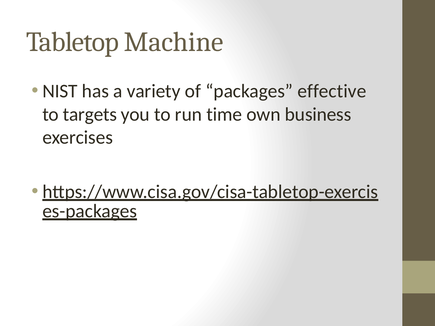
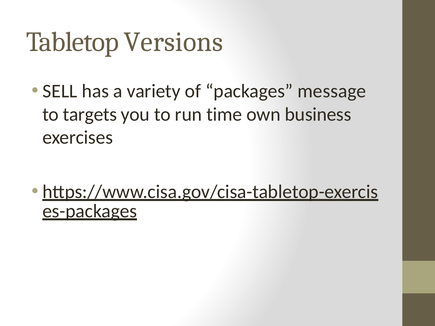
Machine: Machine -> Versions (173, 42)
NIST: NIST -> SELL (60, 91)
effective: effective -> message (332, 91)
